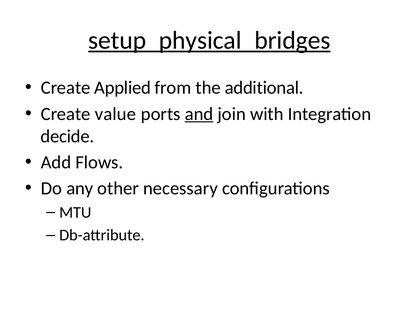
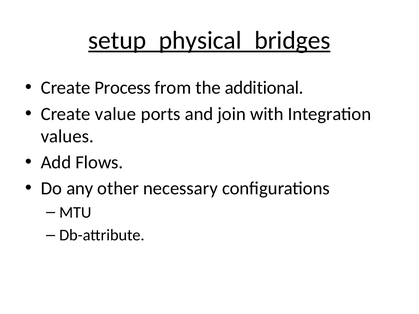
Applied: Applied -> Process (123, 88)
and underline: present -> none (199, 114)
decide: decide -> values (67, 136)
